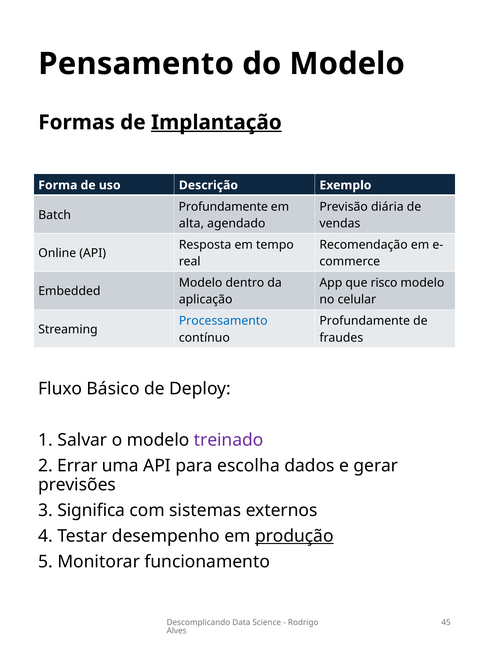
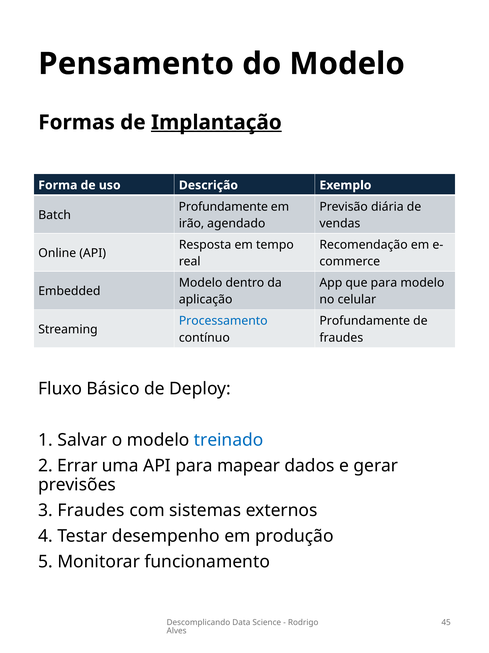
alta: alta -> irão (191, 223)
que risco: risco -> para (384, 282)
treinado colour: purple -> blue (229, 439)
escolha: escolha -> mapear (249, 465)
3 Significa: Significa -> Fraudes (91, 510)
produção underline: present -> none (294, 535)
